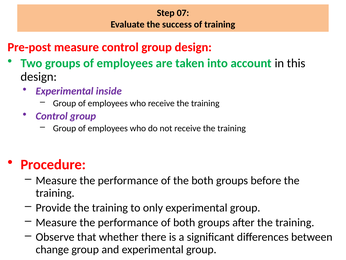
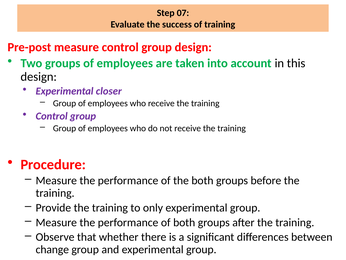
inside: inside -> closer (109, 91)
